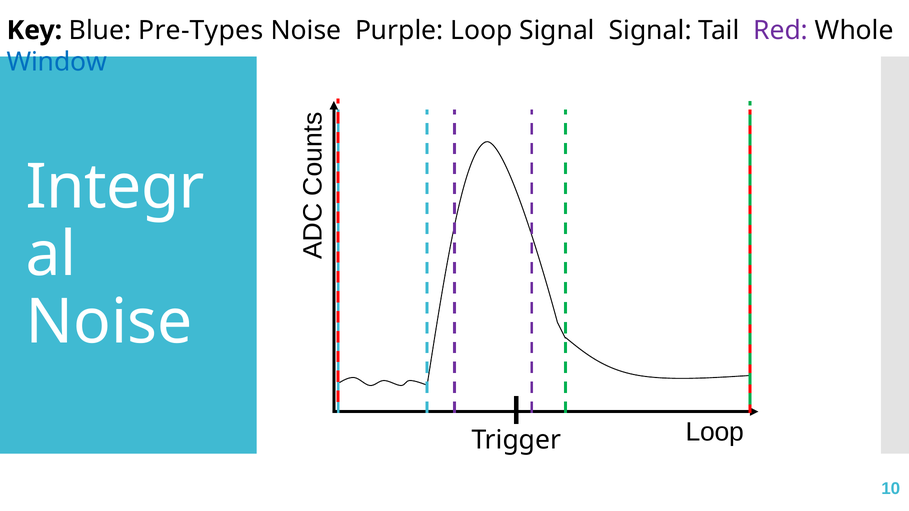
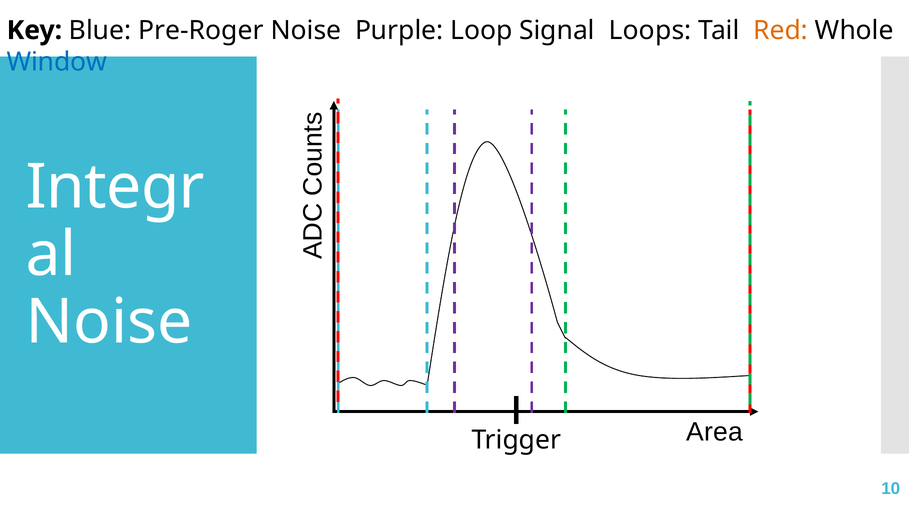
Pre-Types: Pre-Types -> Pre-Roger (201, 30)
Signal Signal: Signal -> Loops (650, 30)
Red colour: purple -> orange (781, 30)
Loop: Loop -> Area (715, 432)
